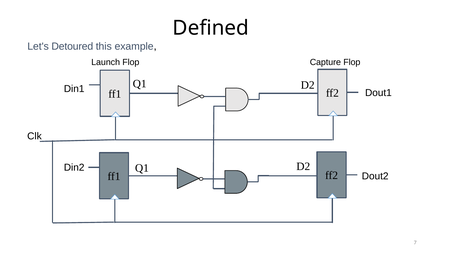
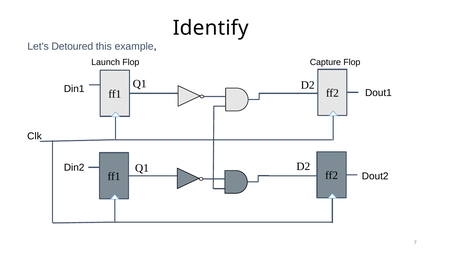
Defined: Defined -> Identify (211, 28)
